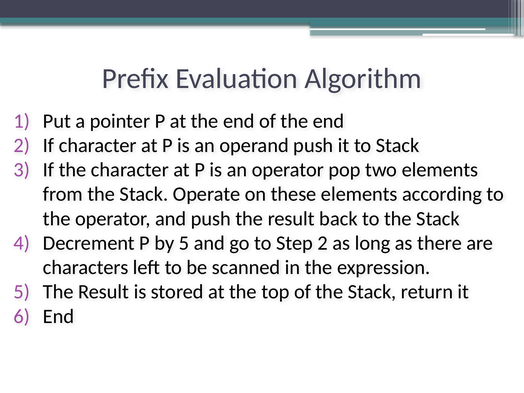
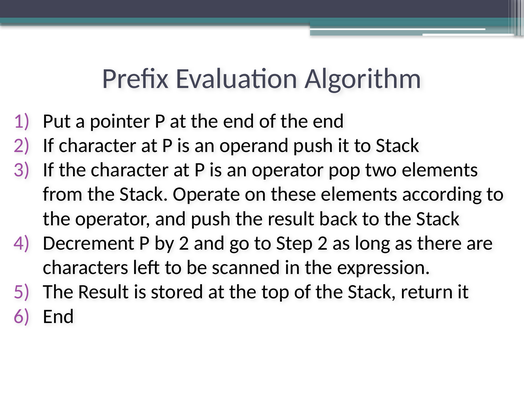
by 5: 5 -> 2 (184, 243)
